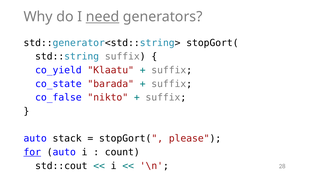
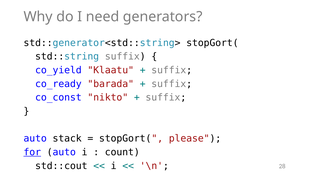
need underline: present -> none (103, 17)
co_state: co_state -> co_ready (58, 84)
co_false: co_false -> co_const (58, 97)
